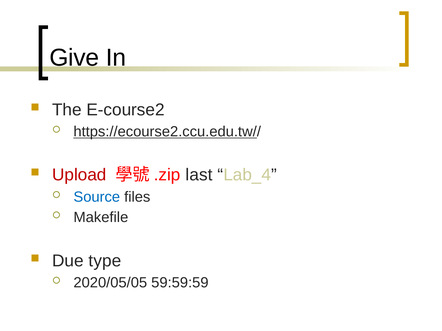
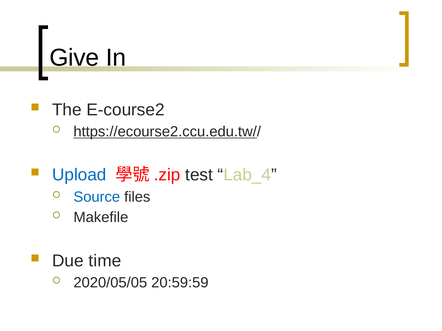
Upload colour: red -> blue (79, 175)
last: last -> test (199, 175)
type: type -> time (105, 261)
59:59:59: 59:59:59 -> 20:59:59 (180, 283)
